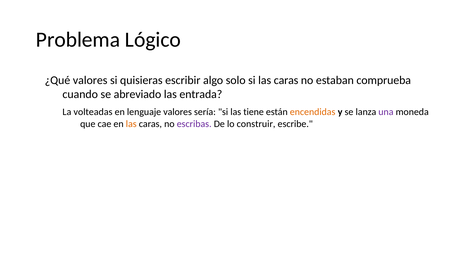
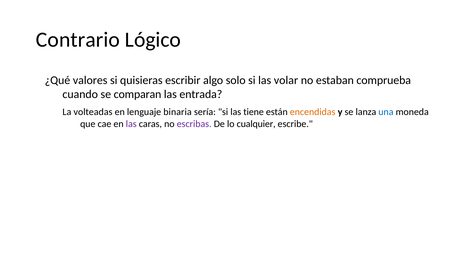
Problema: Problema -> Contrario (78, 40)
si las caras: caras -> volar (286, 80)
abreviado: abreviado -> comparan (138, 94)
lenguaje valores: valores -> binaria (178, 112)
una colour: purple -> blue (386, 112)
las colour: orange -> purple (131, 124)
construir: construir -> cualquier (256, 124)
